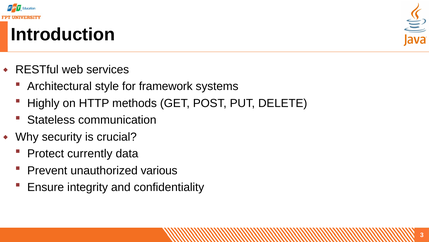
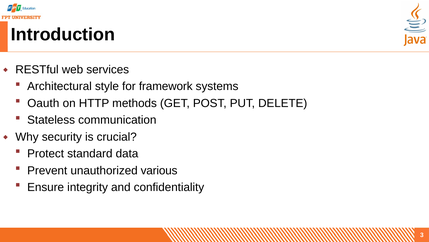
Highly: Highly -> Oauth (43, 103)
currently: currently -> standard (90, 153)
